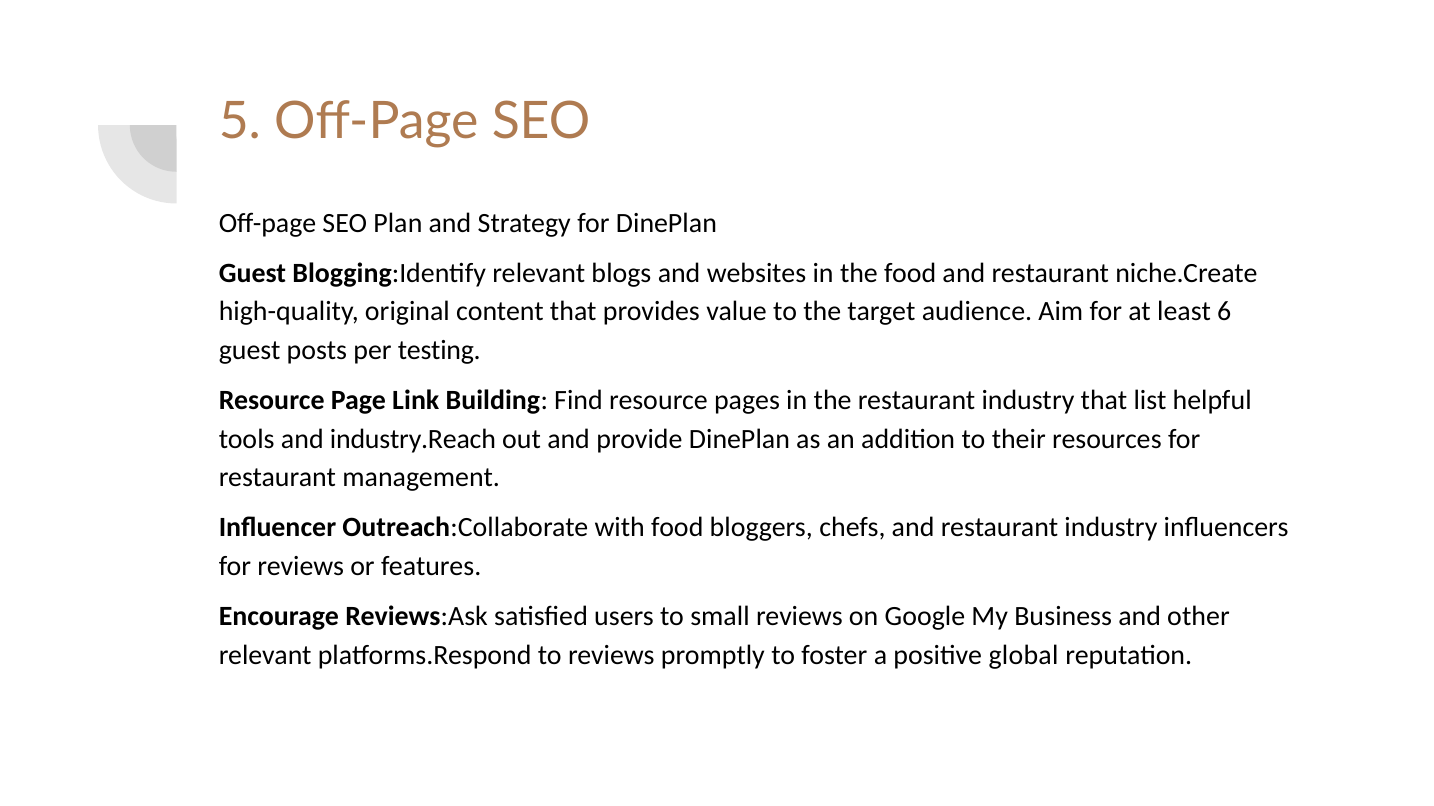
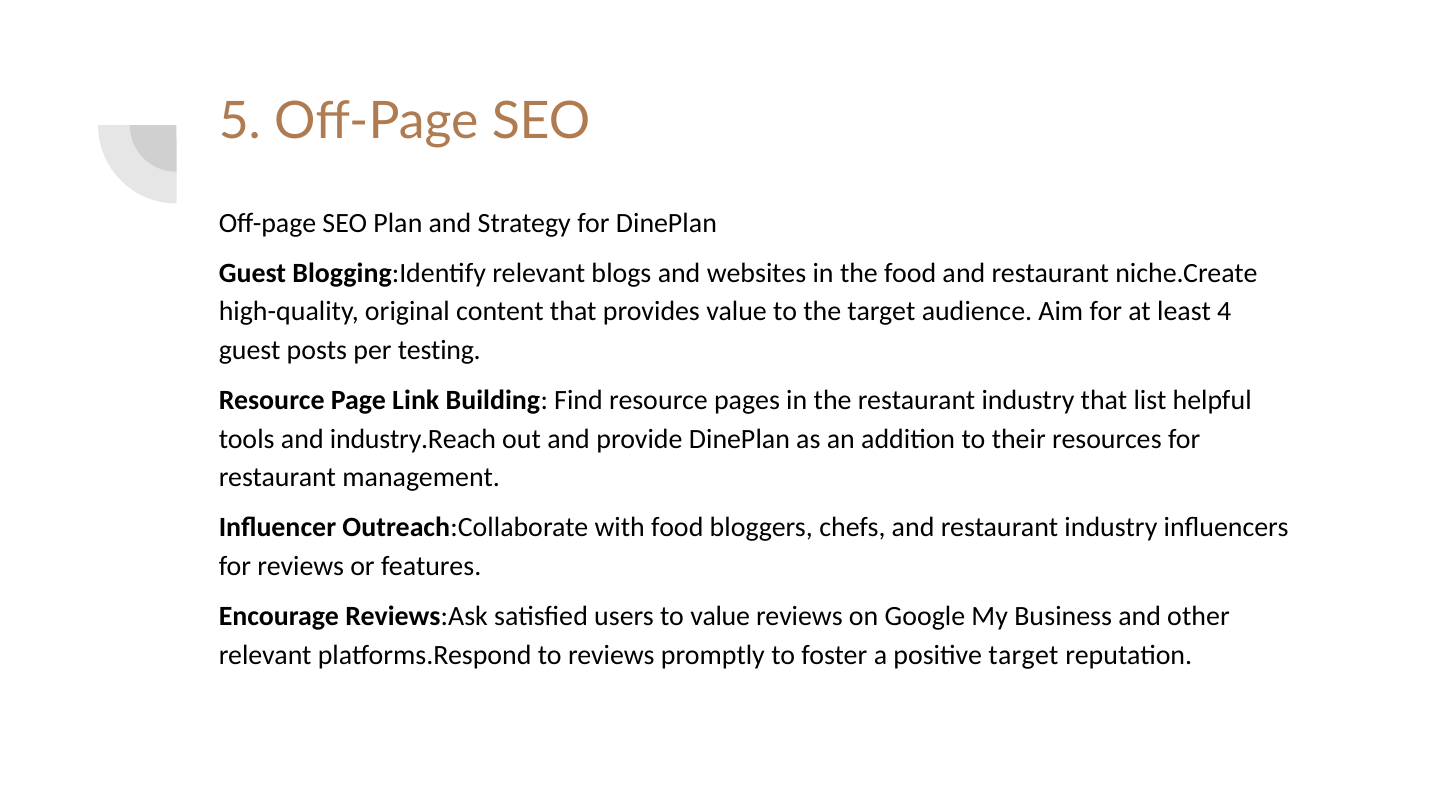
6: 6 -> 4 (1224, 312)
to small: small -> value (720, 617)
positive global: global -> target (1024, 655)
